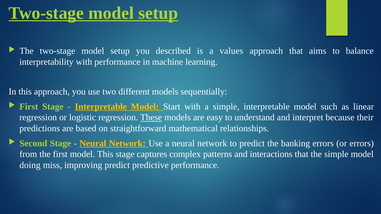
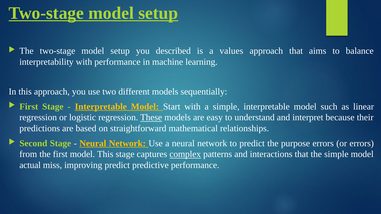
banking: banking -> purpose (295, 144)
complex underline: none -> present (185, 154)
doing: doing -> actual (30, 165)
